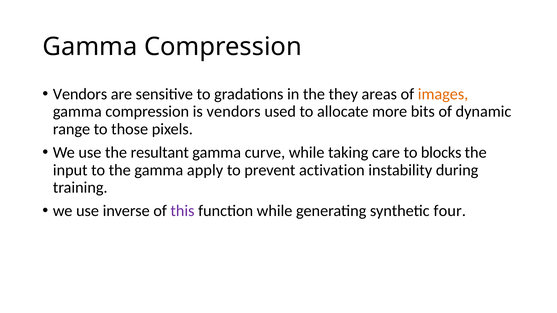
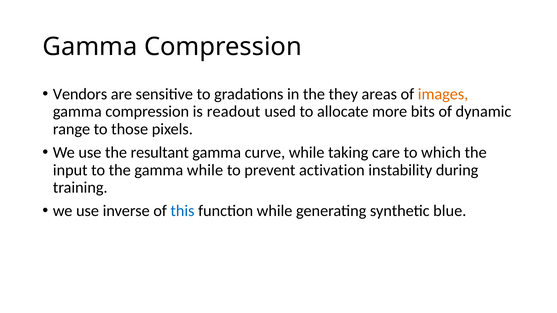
is vendors: vendors -> readout (234, 112)
blocks: blocks -> which (441, 153)
gamma apply: apply -> while (205, 170)
this colour: purple -> blue (182, 211)
four: four -> blue (450, 211)
